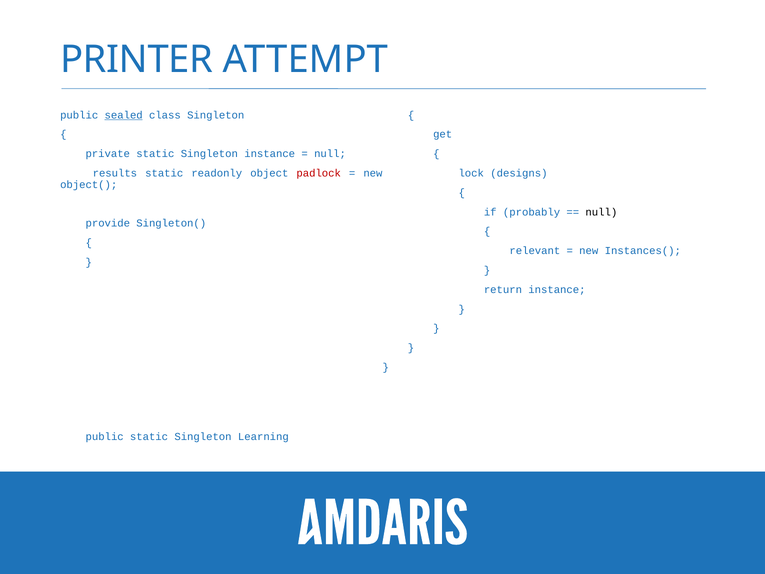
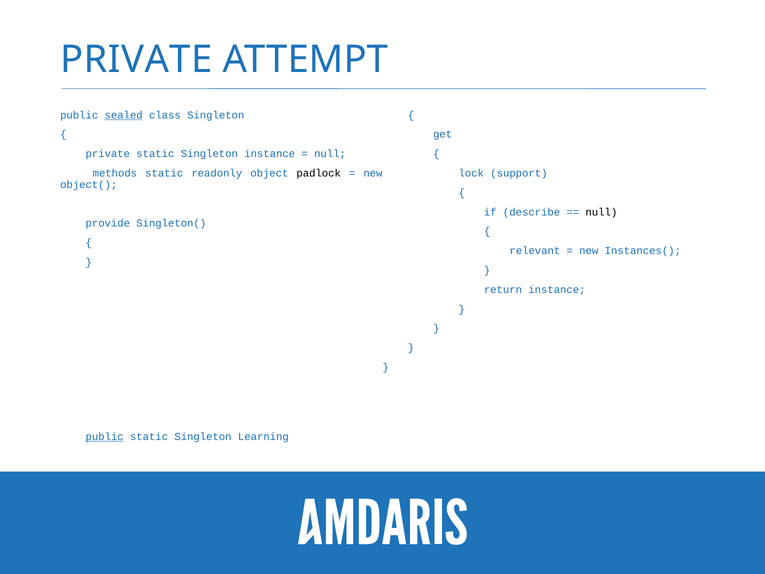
PRINTER: PRINTER -> PRIVATE (136, 59)
results: results -> methods (115, 173)
padlock colour: red -> black (319, 173)
designs: designs -> support (519, 173)
probably: probably -> describe (532, 212)
public underline: none -> present (105, 436)
